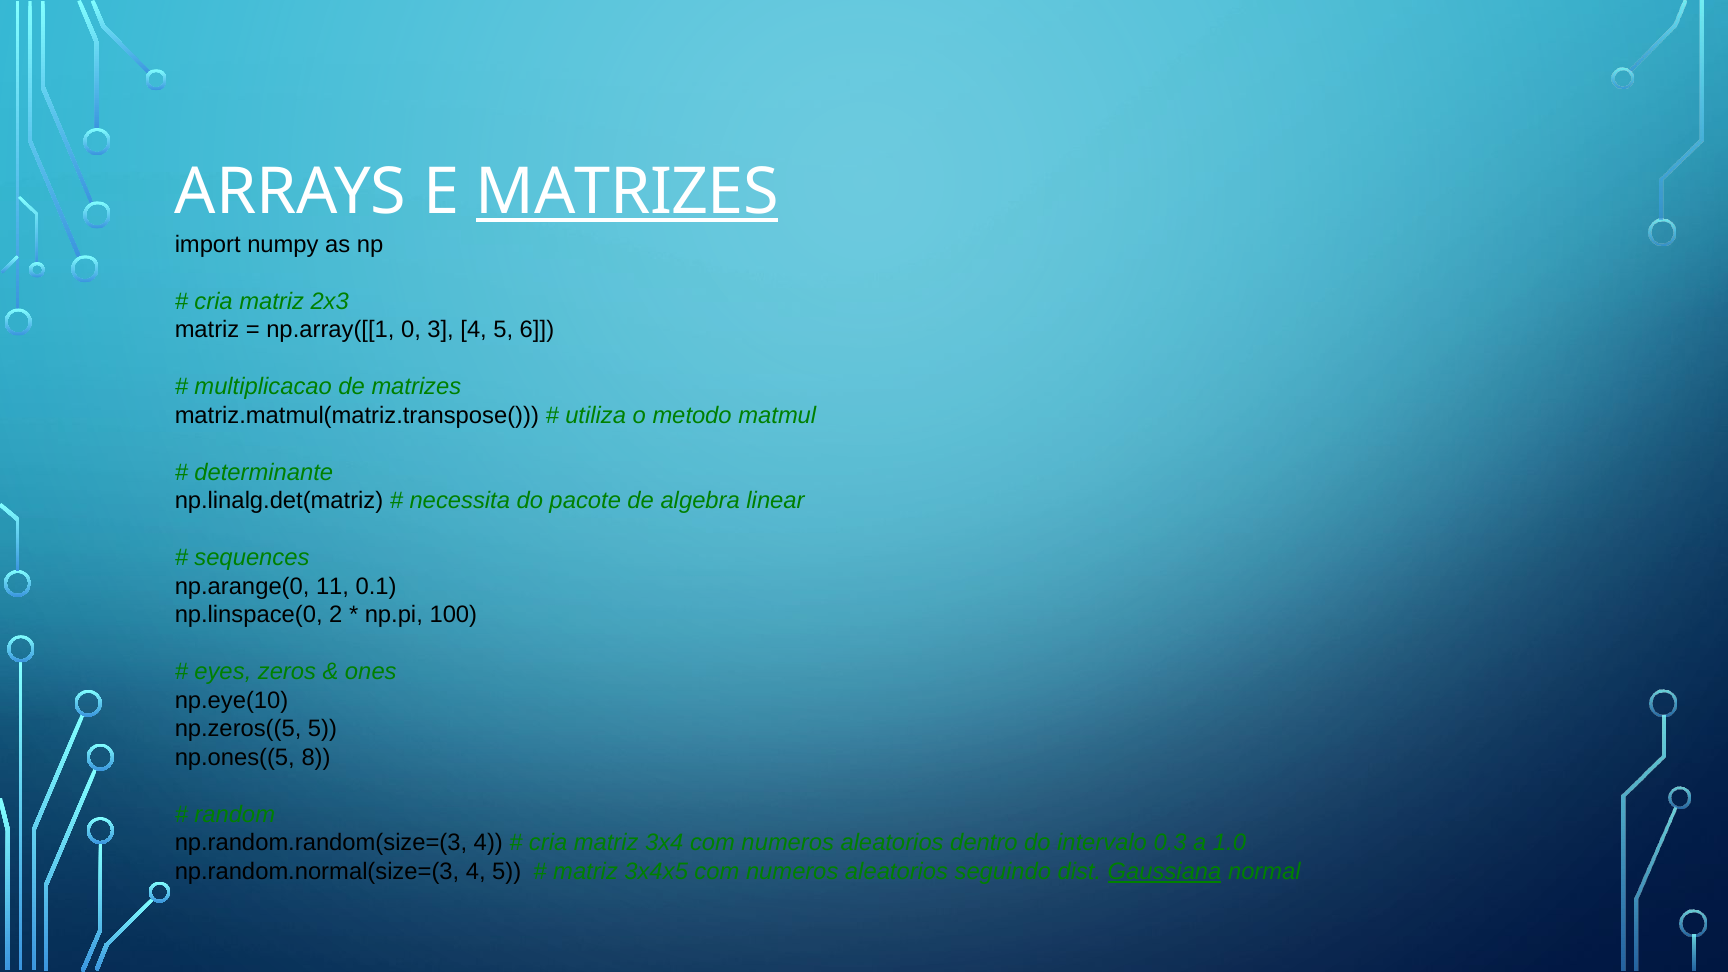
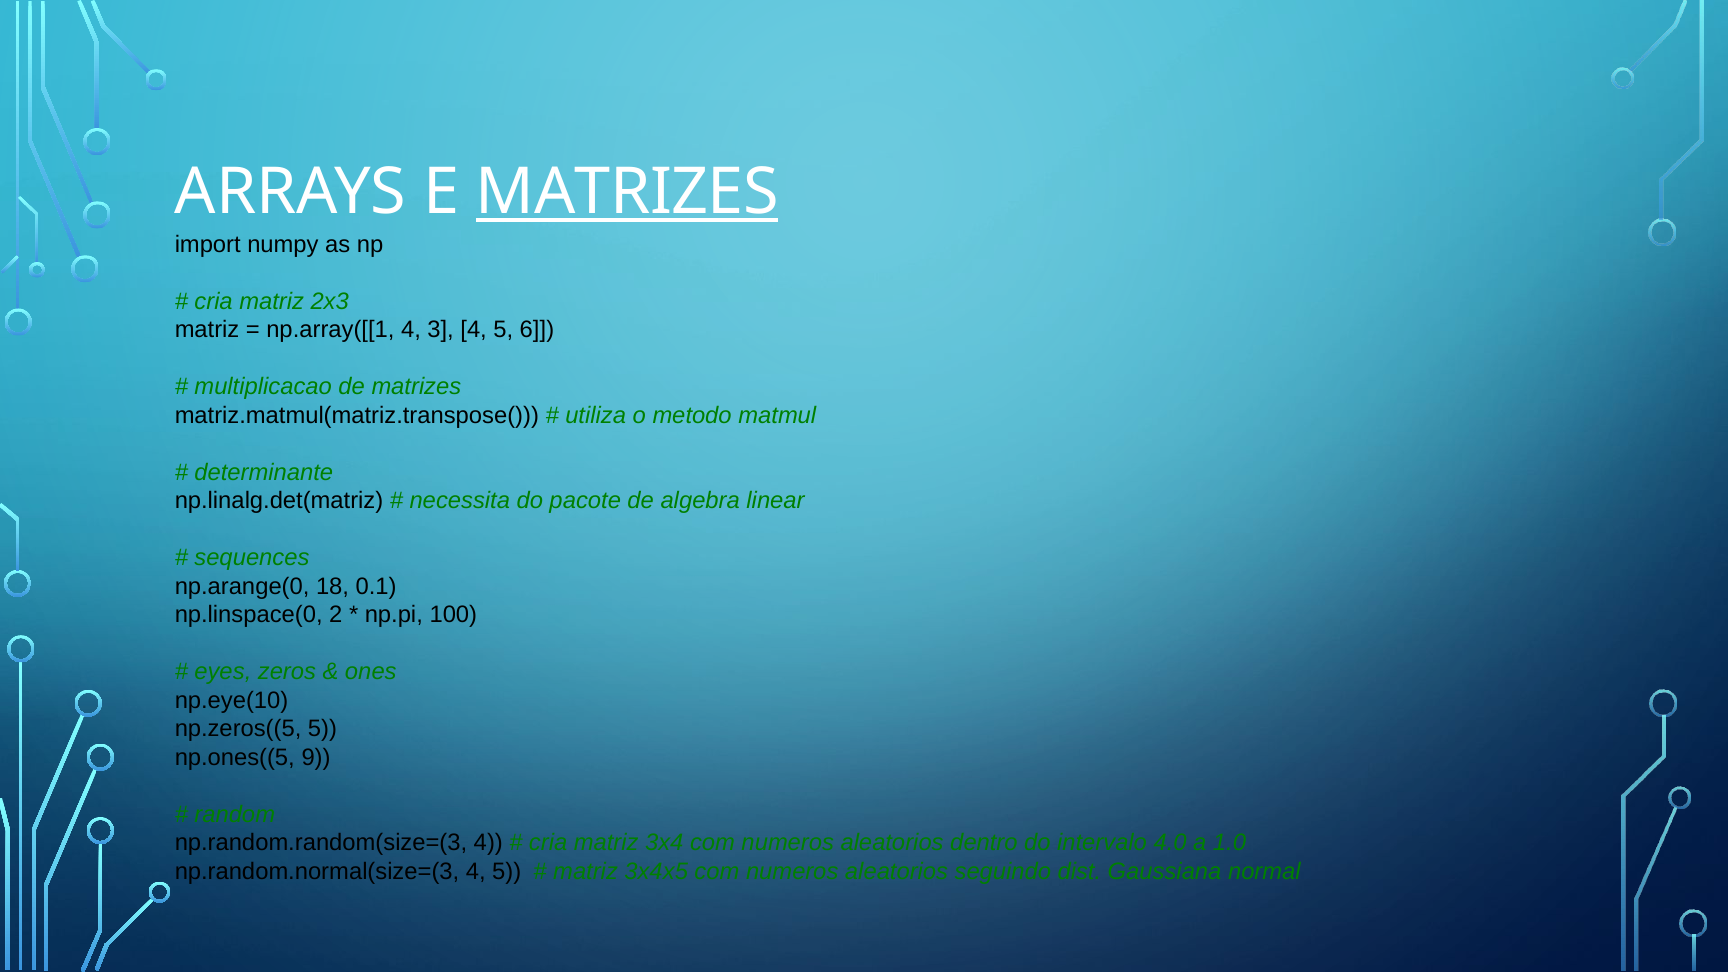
np.array([[1 0: 0 -> 4 (411, 330)
11: 11 -> 18 (333, 586)
8: 8 -> 9 (316, 758)
0.3: 0.3 -> 4.0 (1170, 843)
Gaussiana underline: present -> none (1165, 872)
